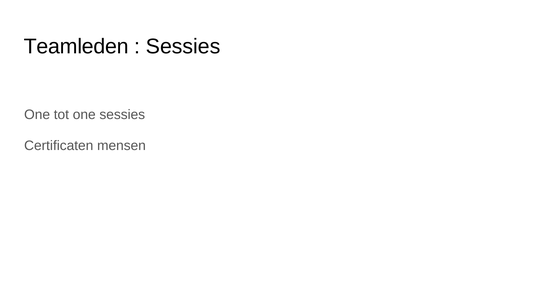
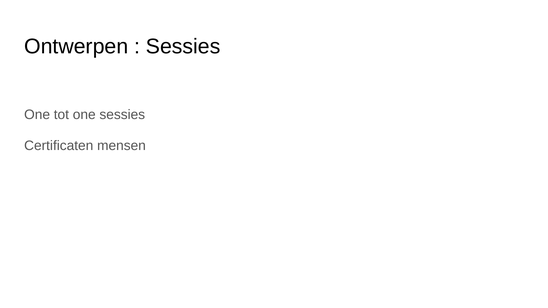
Teamleden: Teamleden -> Ontwerpen (76, 46)
